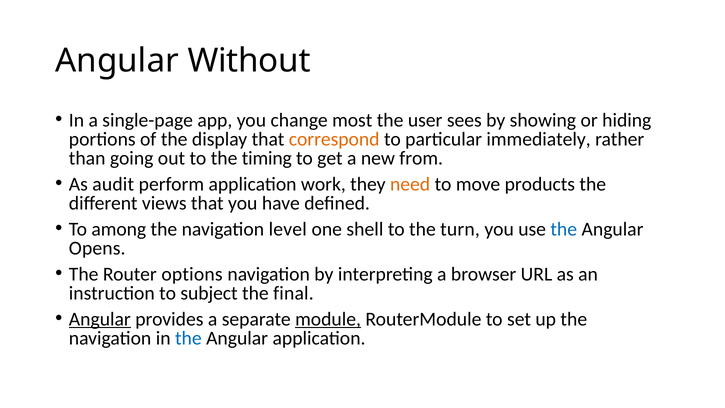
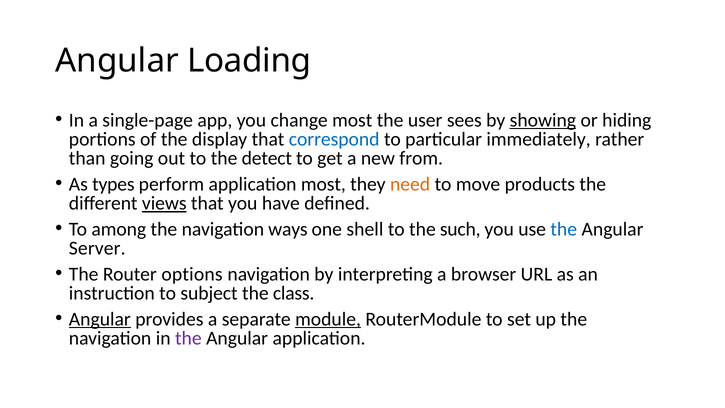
Without: Without -> Loading (249, 61)
showing underline: none -> present (543, 120)
correspond colour: orange -> blue (334, 139)
timing: timing -> detect (267, 158)
audit: audit -> types (113, 184)
application work: work -> most (323, 184)
views underline: none -> present (164, 203)
level: level -> ways (288, 229)
turn: turn -> such (460, 229)
Opens: Opens -> Server (97, 248)
final: final -> class (294, 293)
the colour: blue -> purple (188, 338)
